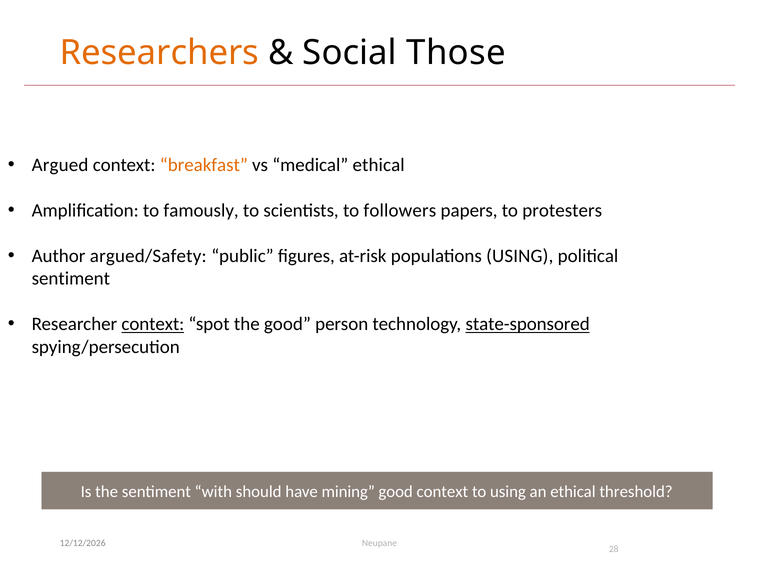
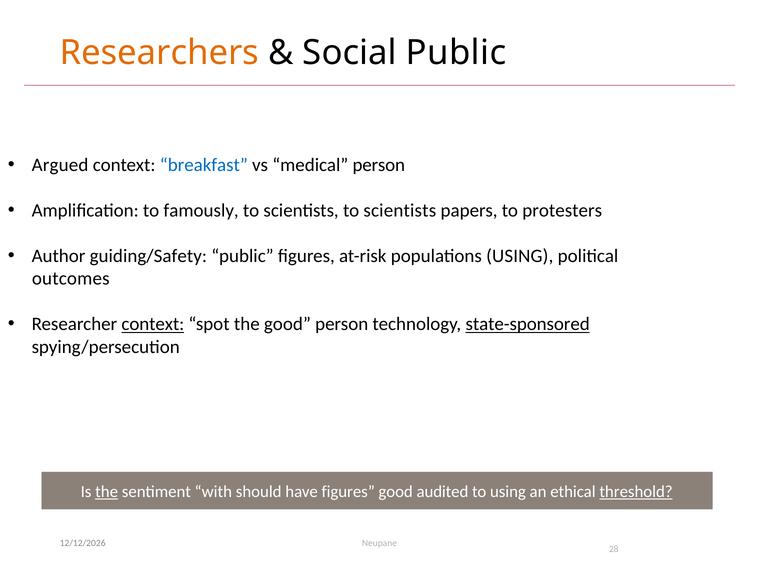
Social Those: Those -> Public (456, 53)
breakfast colour: orange -> blue (204, 165)
medical ethical: ethical -> person (379, 165)
scientists to followers: followers -> scientists (400, 211)
argued/Safety: argued/Safety -> guiding/Safety (148, 256)
sentiment: sentiment -> outcomes (71, 279)
the underline: none -> present (107, 492)
have mining: mining -> figures (348, 492)
good context: context -> audited (442, 492)
threshold underline: none -> present (636, 492)
